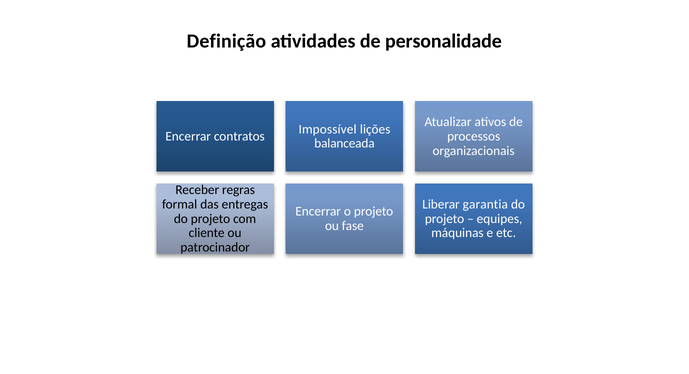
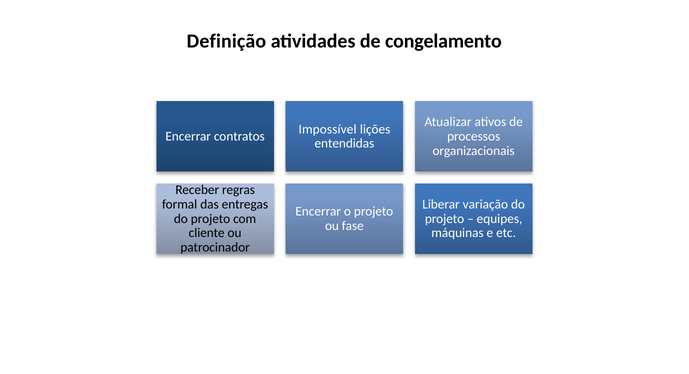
personalidade: personalidade -> congelamento (443, 41)
balanceada: balanceada -> entendidas (344, 143)
garantia: garantia -> variação (485, 204)
